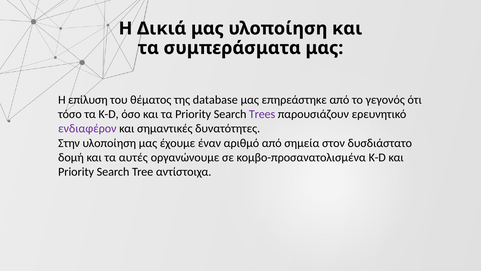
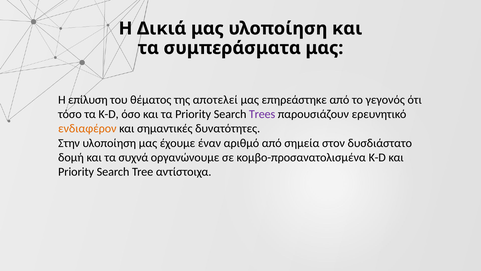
database: database -> αποτελεί (215, 100)
ενδιαφέρον colour: purple -> orange (87, 128)
αυτές: αυτές -> συχνά (133, 157)
